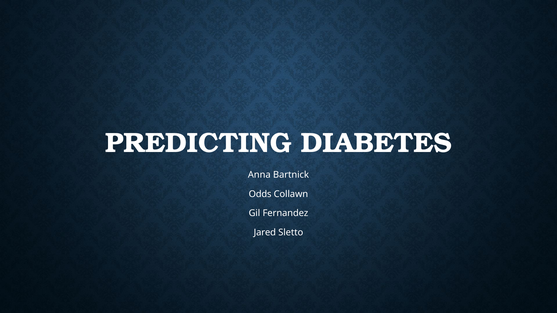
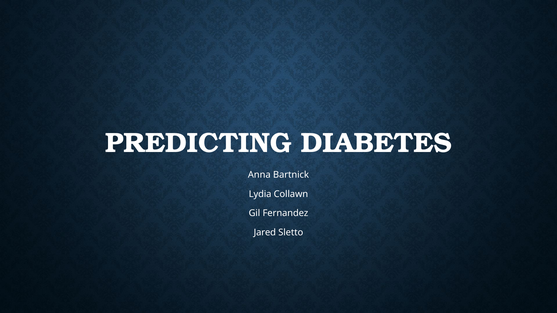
Odds: Odds -> Lydia (260, 194)
